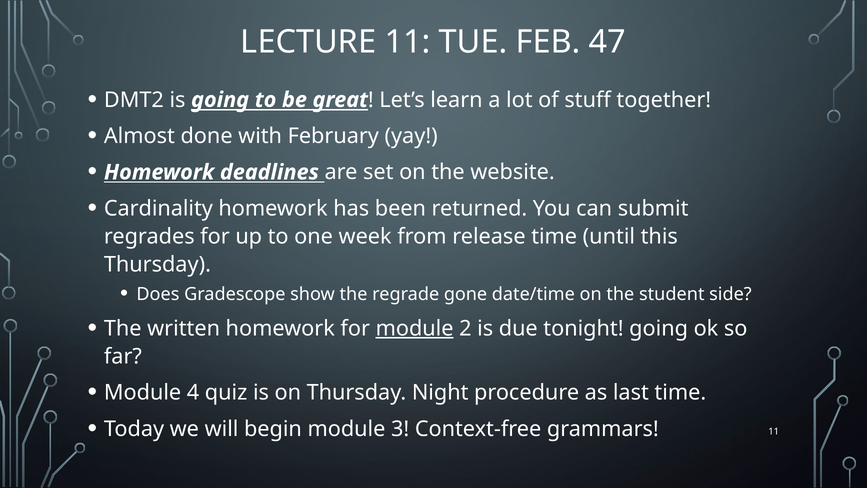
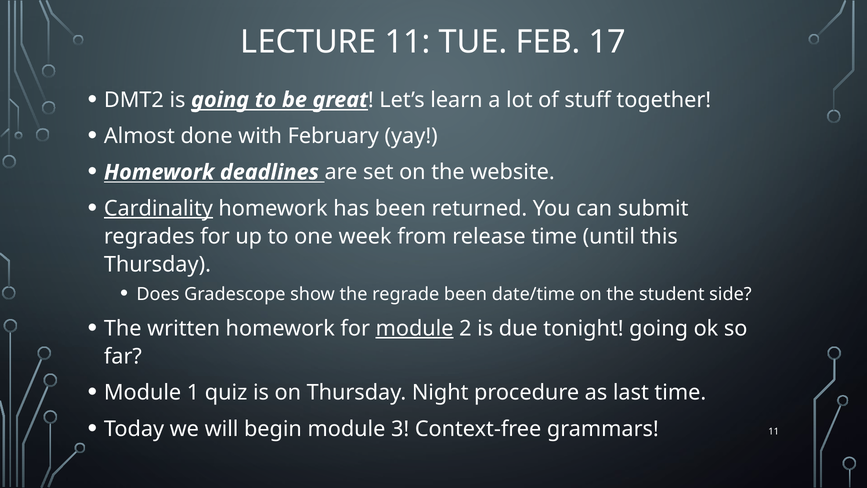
47: 47 -> 17 (607, 42)
Cardinality underline: none -> present (158, 208)
regrade gone: gone -> been (465, 294)
4: 4 -> 1 (193, 392)
